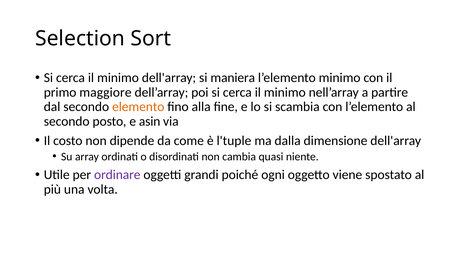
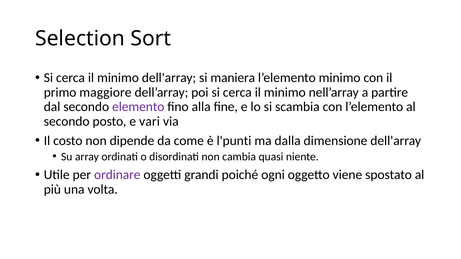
elemento colour: orange -> purple (138, 107)
asin: asin -> vari (149, 122)
l'tuple: l'tuple -> l'punti (234, 141)
